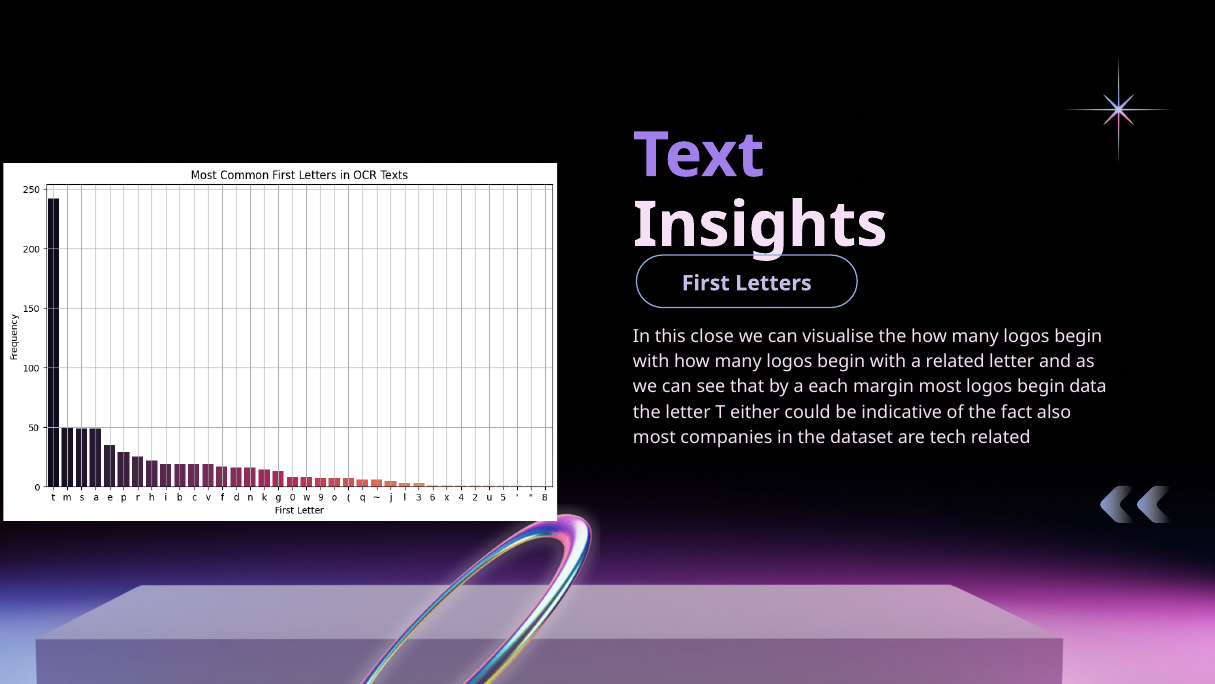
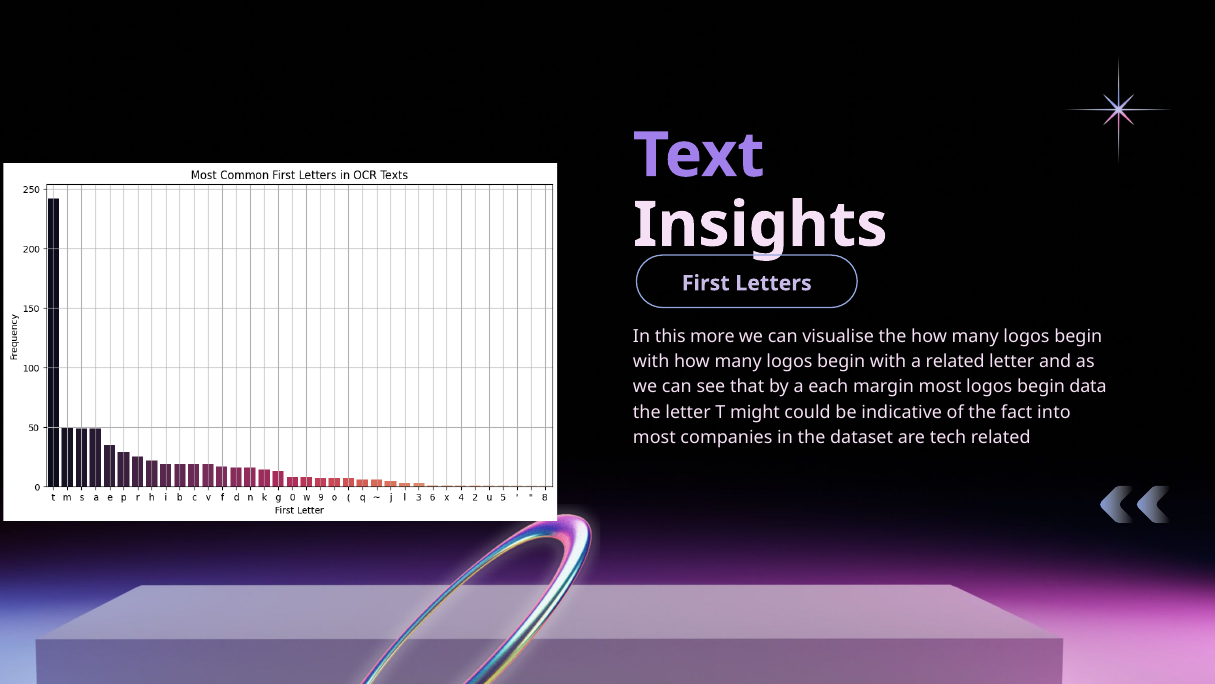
close: close -> more (712, 336)
either: either -> might (755, 412)
also: also -> into (1054, 412)
